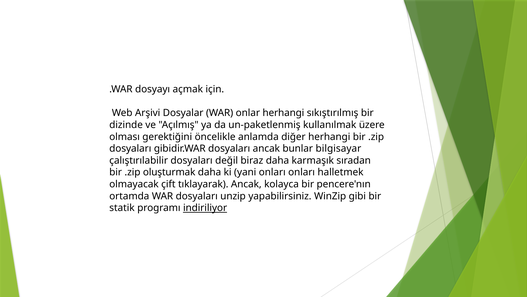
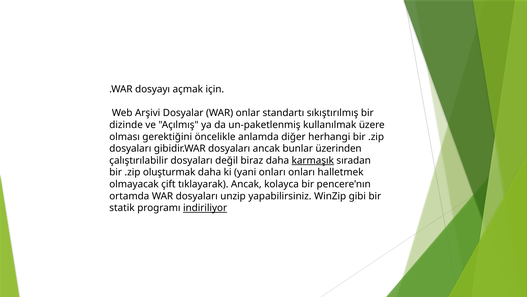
onlar herhangi: herhangi -> standartı (283, 113)
bilgisayar: bilgisayar -> üzerinden (339, 148)
karmaşık underline: none -> present (313, 160)
